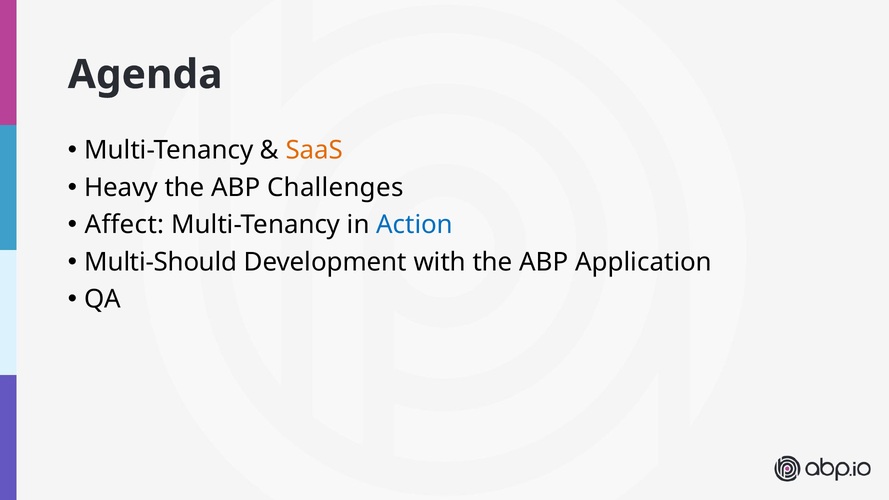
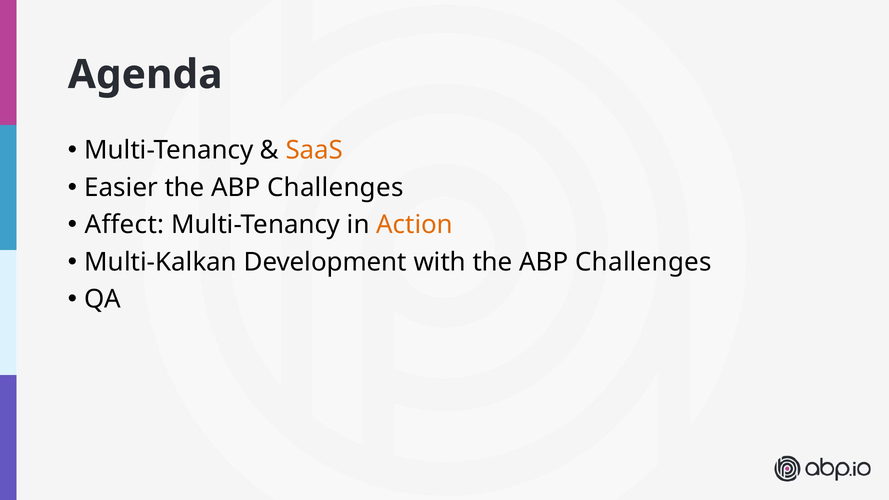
Heavy: Heavy -> Easier (121, 188)
Action colour: blue -> orange (415, 225)
Multi-Should: Multi-Should -> Multi-Kalkan (161, 262)
with the ABP Application: Application -> Challenges (643, 262)
